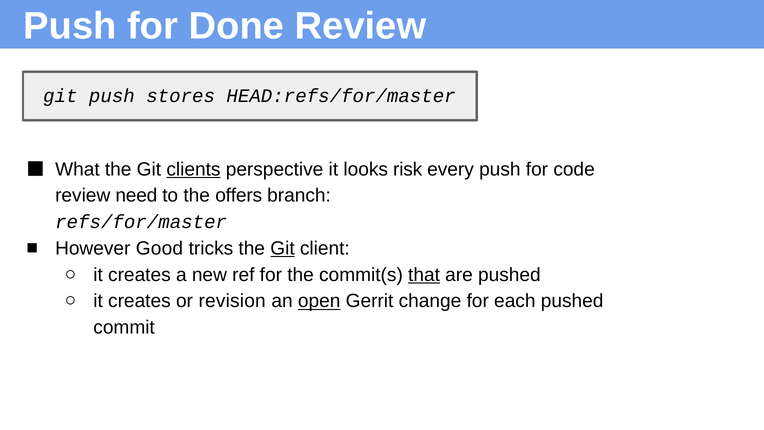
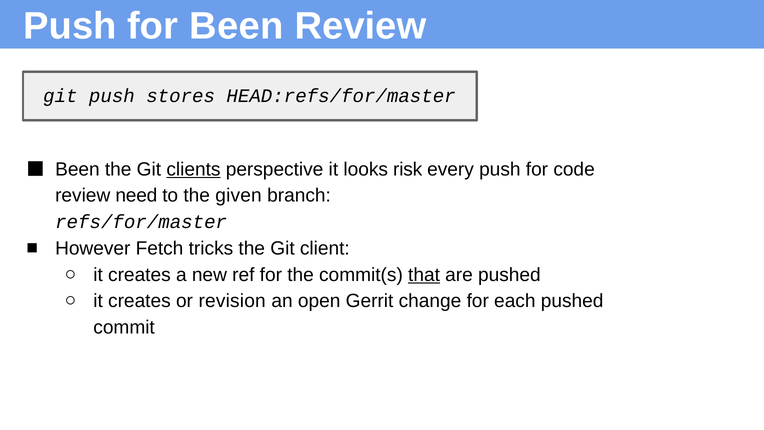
for Done: Done -> Been (236, 26)
What: What -> Been (77, 169)
offers: offers -> given (239, 196)
Good: Good -> Fetch (160, 248)
Git underline: present -> none (283, 248)
open underline: present -> none (319, 301)
